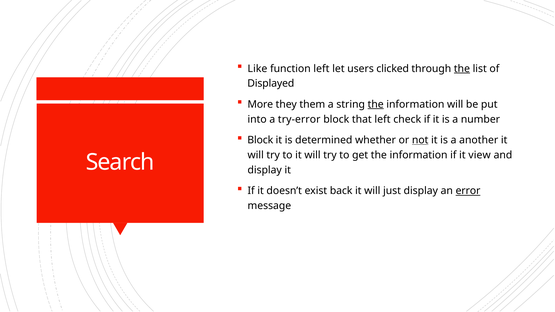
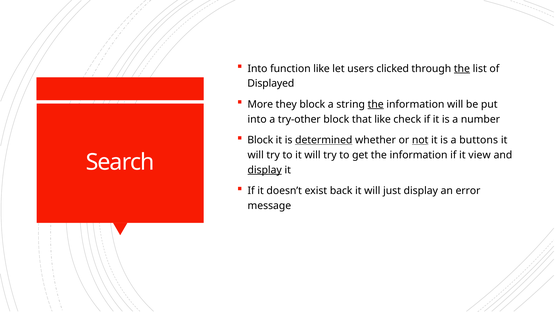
Like: Like -> Into (258, 69)
function left: left -> like (322, 69)
they them: them -> block (312, 104)
try-error: try-error -> try-other (299, 119)
that left: left -> like (383, 119)
determined underline: none -> present (324, 140)
another: another -> buttons (479, 140)
display underline: none -> present (265, 170)
error underline: present -> none (468, 191)
